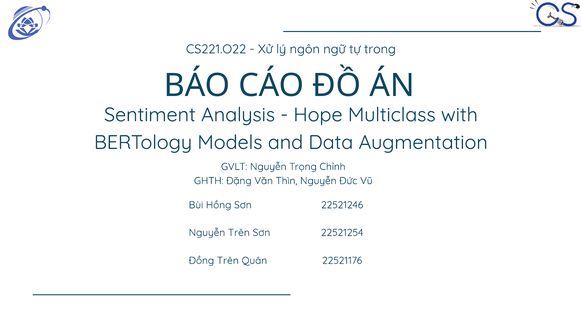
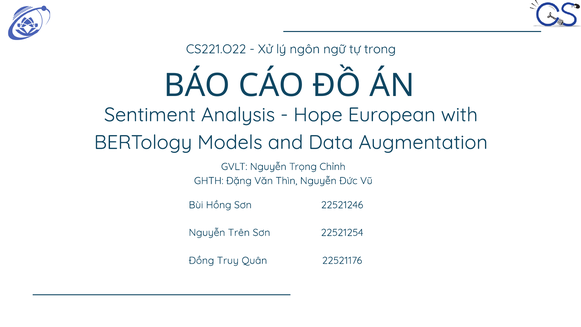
Multiclass: Multiclass -> European (392, 115)
Đồng Trên: Trên -> Truy (228, 260)
